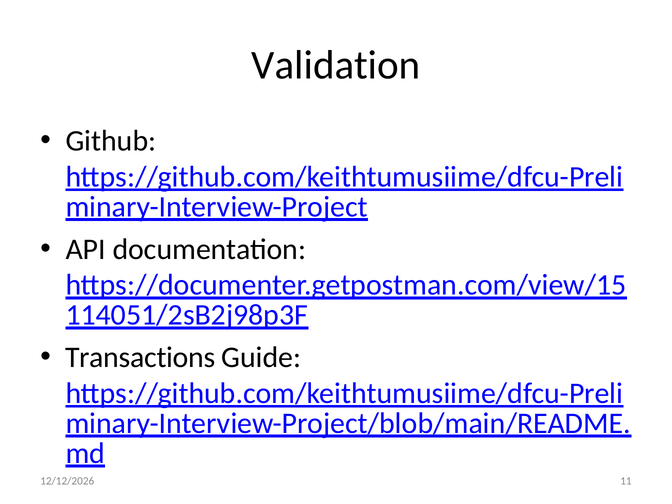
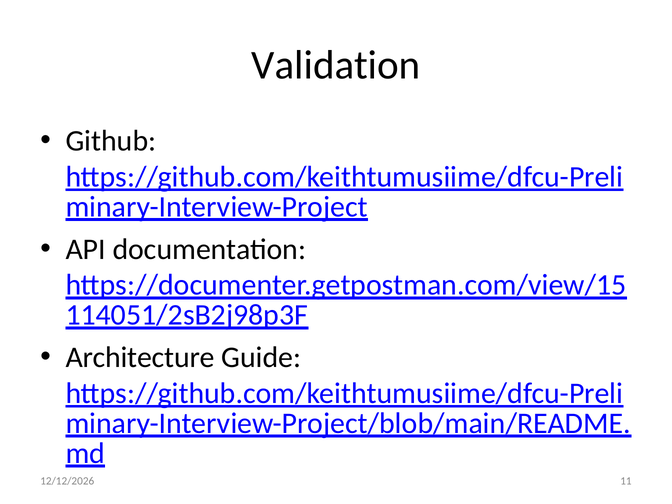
Transactions: Transactions -> Architecture (140, 358)
